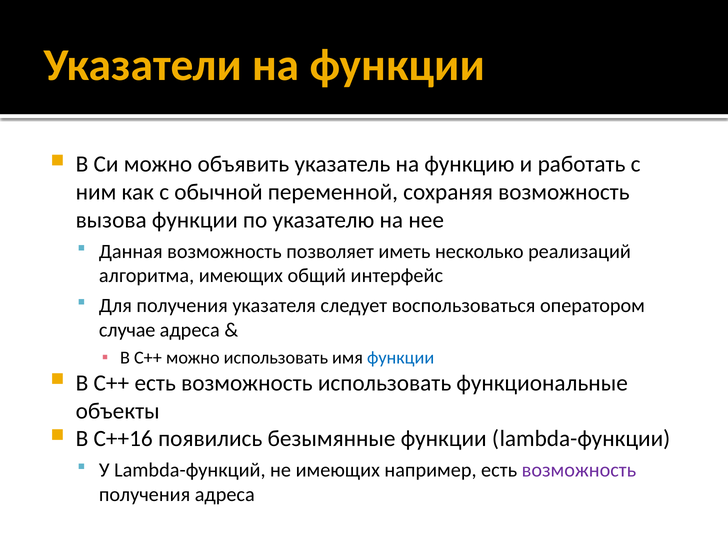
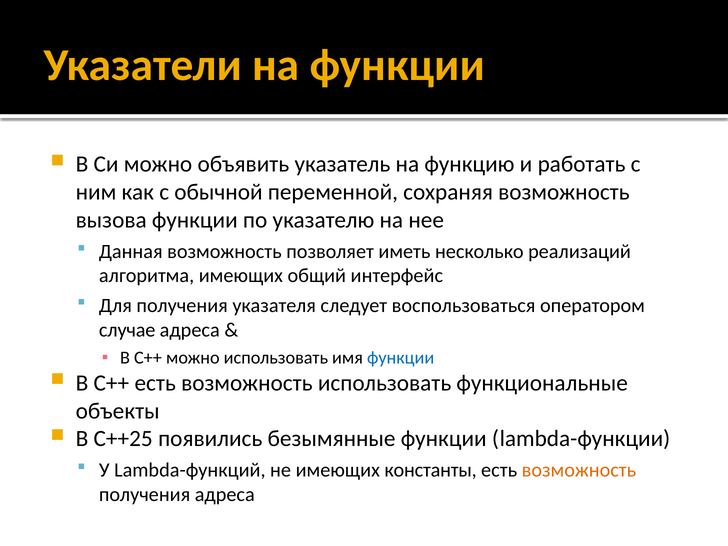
C++16: C++16 -> C++25 (123, 439)
например: например -> константы (431, 470)
возможность colour: purple -> orange (579, 470)
